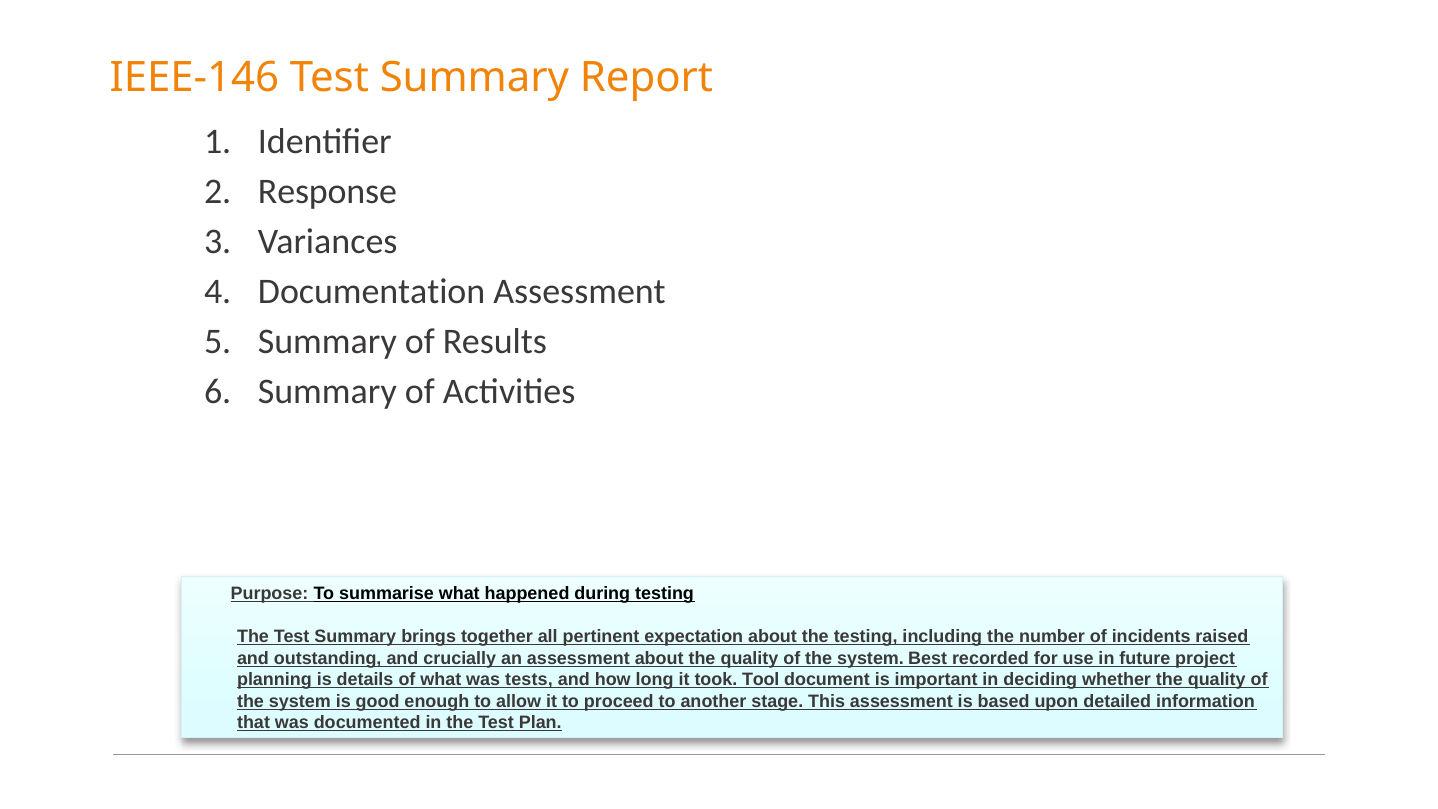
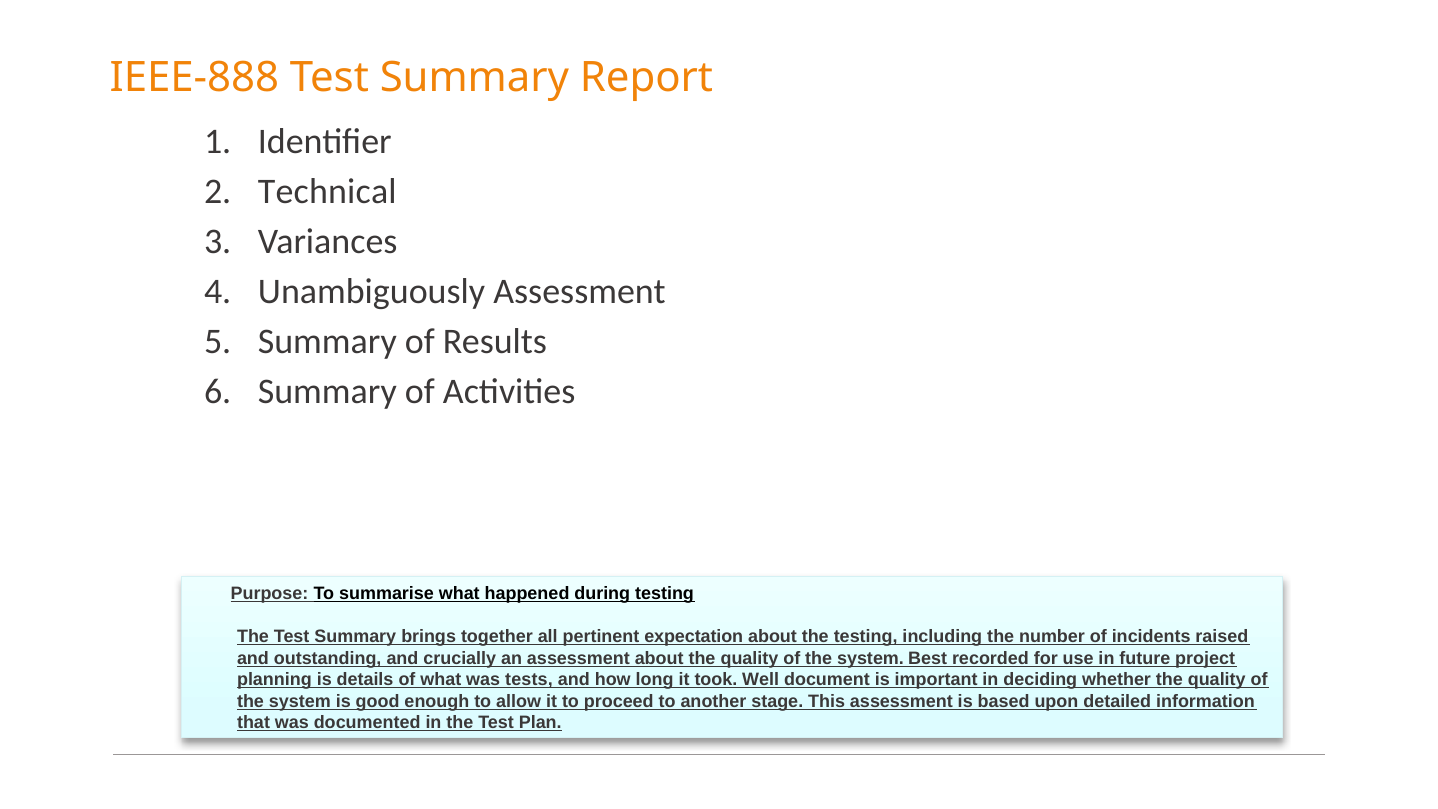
IEEE-146: IEEE-146 -> IEEE-888 (194, 78)
Response: Response -> Technical (327, 192)
Documentation: Documentation -> Unambiguously (372, 292)
Tool: Tool -> Well (761, 680)
